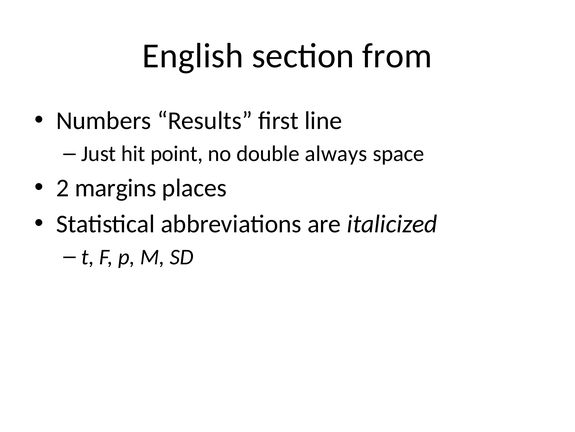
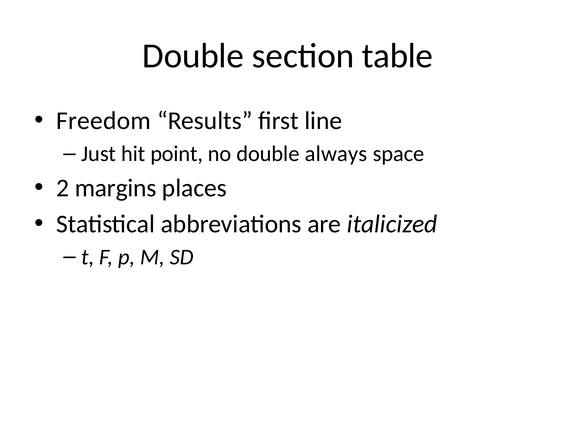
English: English -> Double (193, 56)
from: from -> table (397, 56)
Numbers: Numbers -> Freedom (104, 121)
